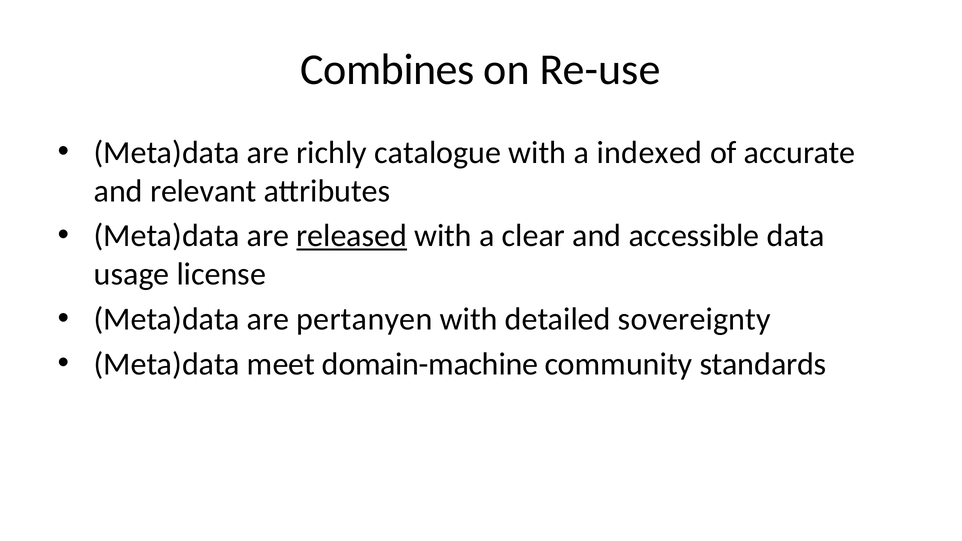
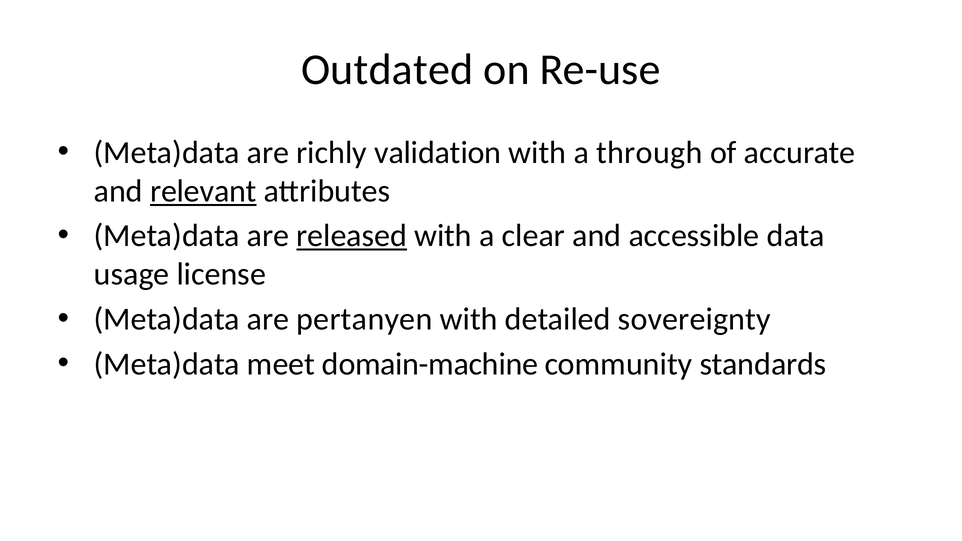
Combines: Combines -> Outdated (387, 70)
catalogue: catalogue -> validation (438, 153)
indexed: indexed -> through (649, 153)
relevant underline: none -> present (203, 191)
